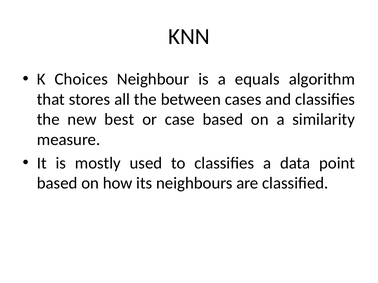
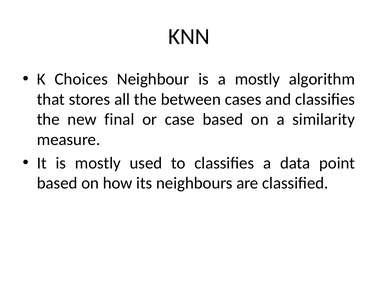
a equals: equals -> mostly (257, 79)
best: best -> final (119, 120)
